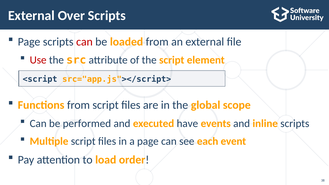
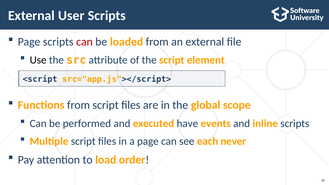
Over: Over -> User (71, 16)
Use colour: red -> black (38, 60)
event: event -> never (233, 141)
